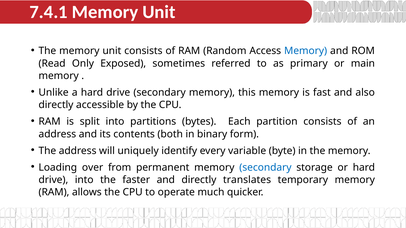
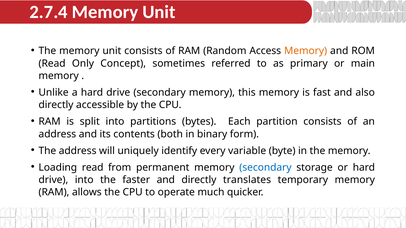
7.4.1: 7.4.1 -> 2.7.4 (49, 12)
Memory colour: blue -> orange (306, 51)
Exposed: Exposed -> Concept (123, 63)
Loading over: over -> read (93, 168)
